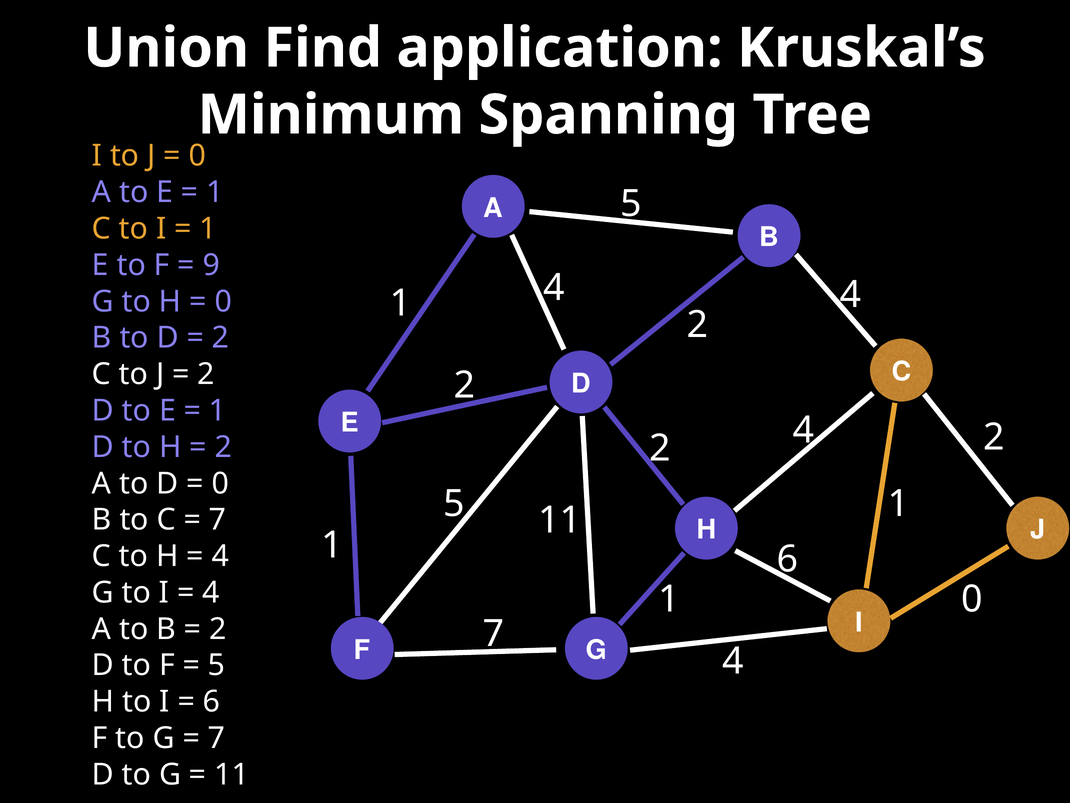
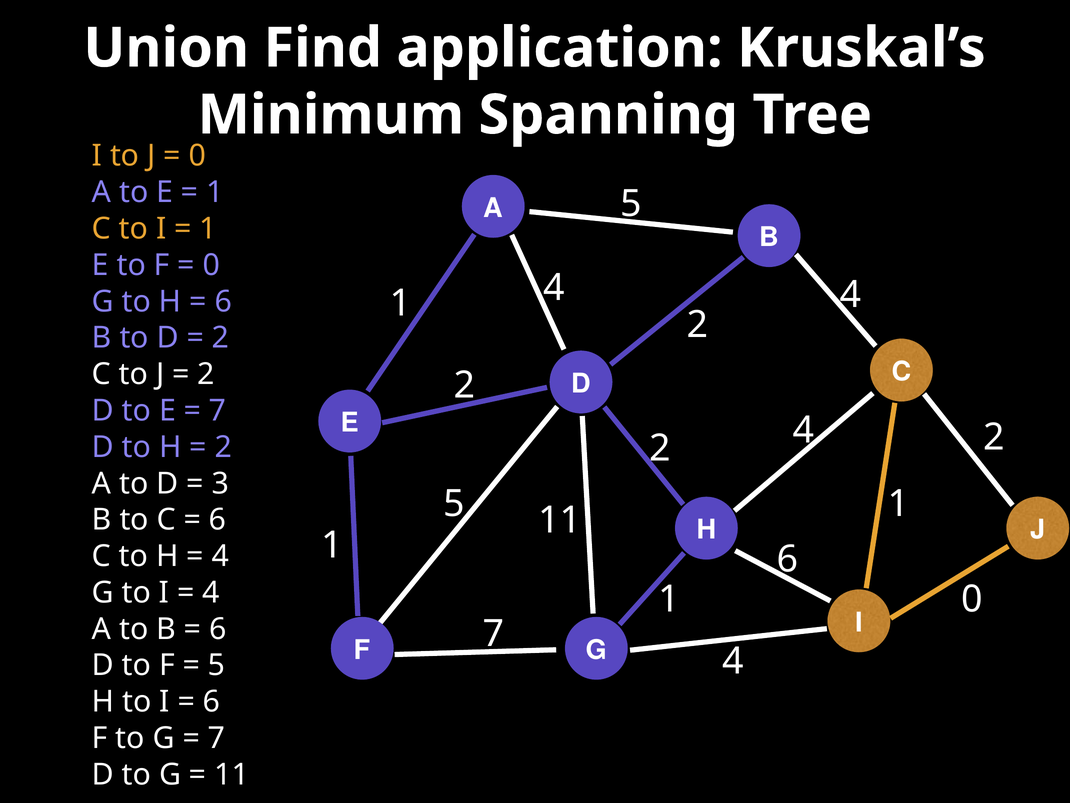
9: 9 -> 0 (211, 265)
0: 0 -> 6 (223, 301)
1: 1 -> 7 (218, 410)
0: 0 -> 3 (220, 483)
7: 7 -> 6 (218, 520)
2: 2 -> 6 (218, 629)
